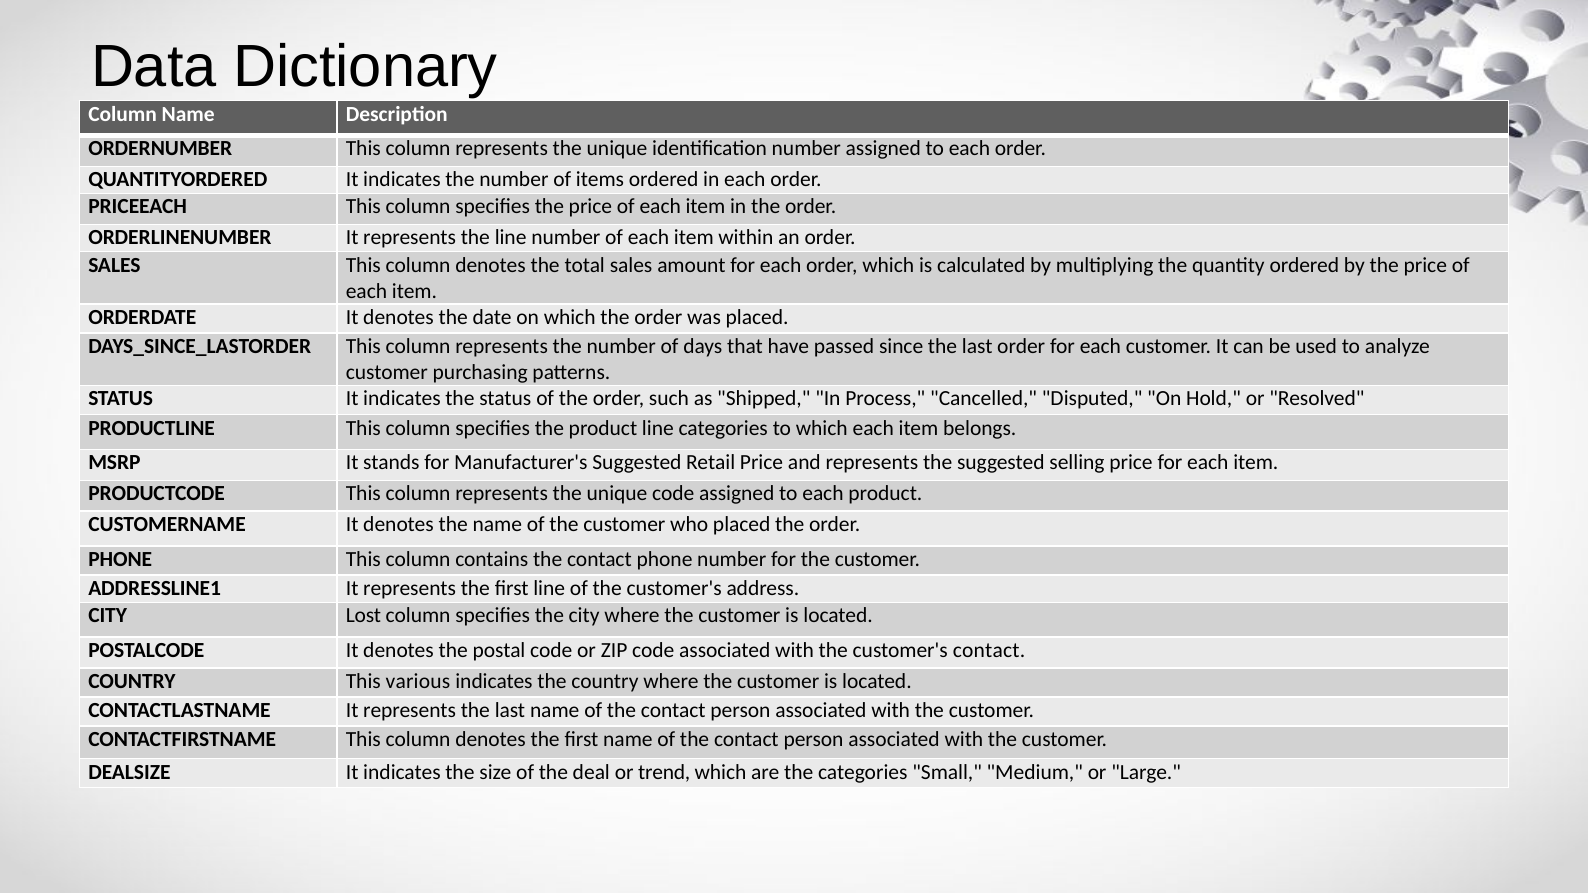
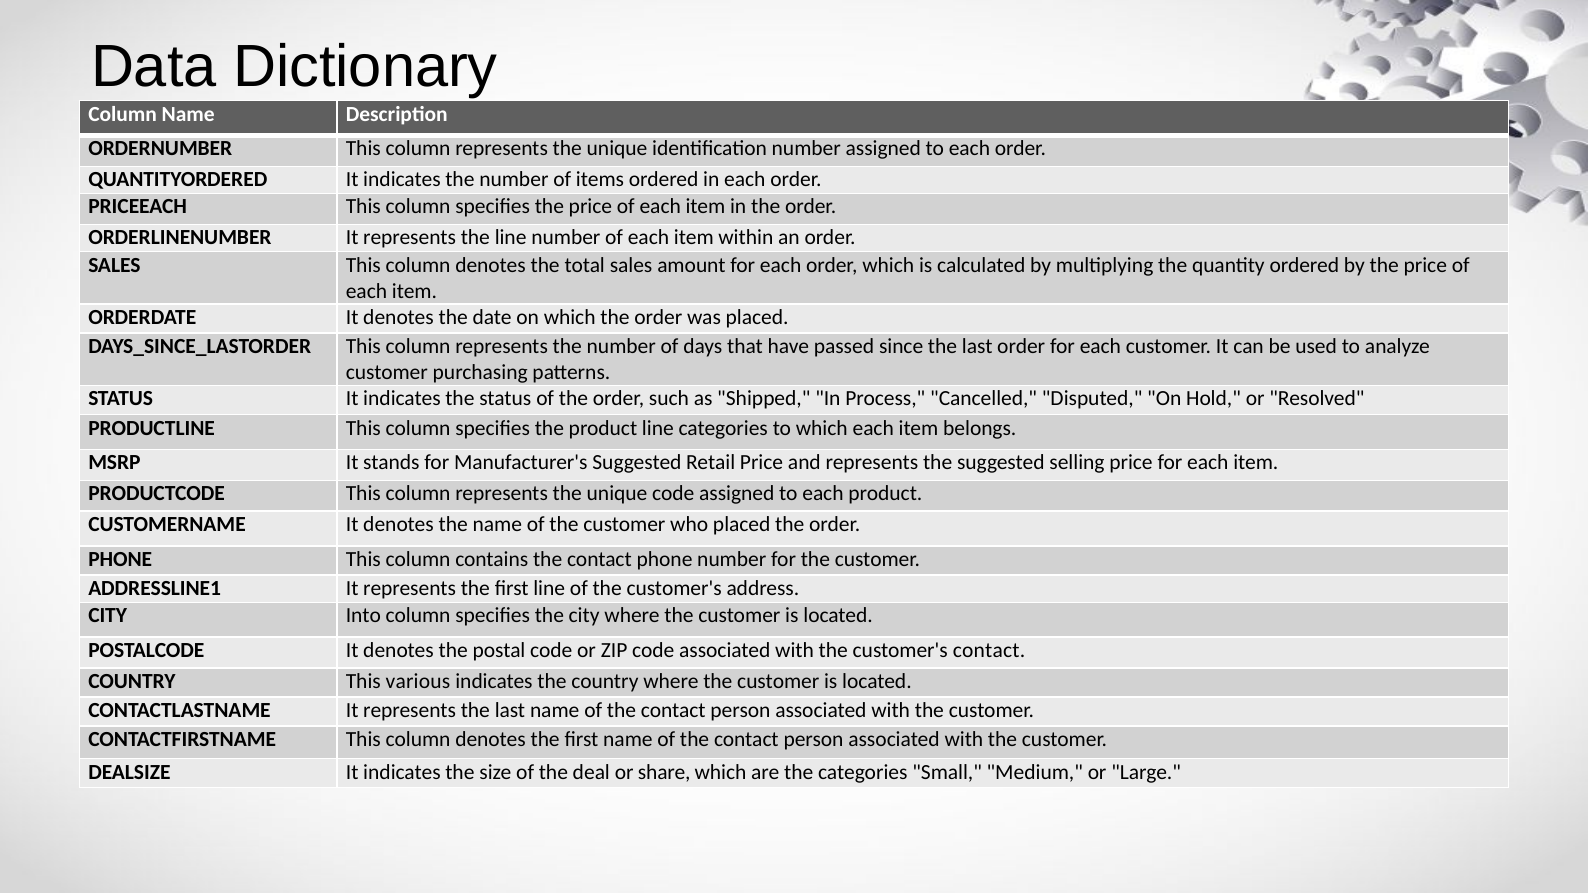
Lost: Lost -> Into (363, 616)
trend: trend -> share (664, 772)
